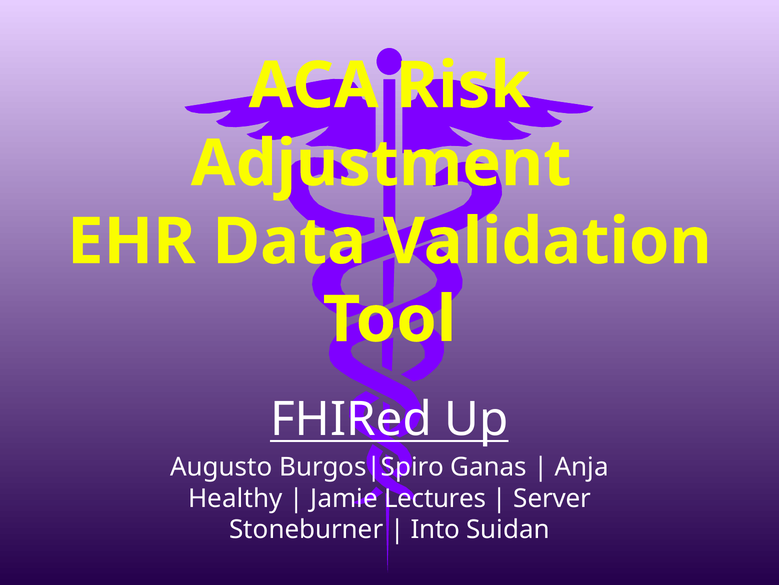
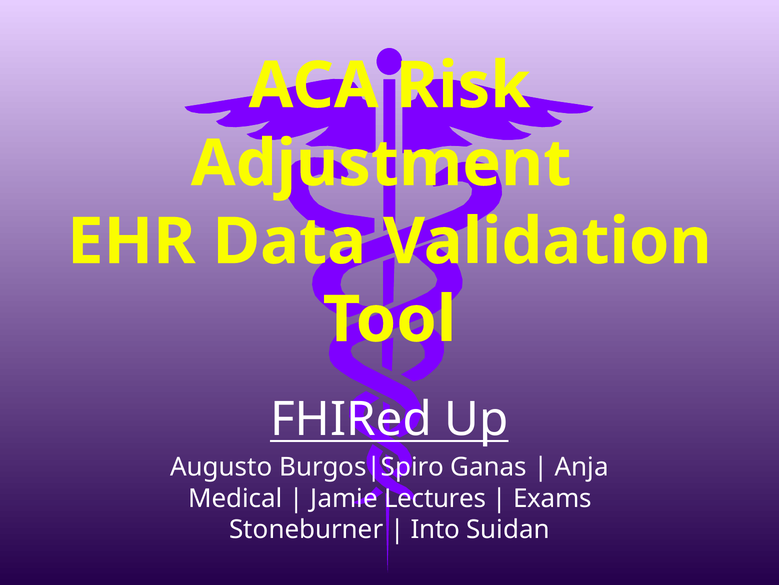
Healthy: Healthy -> Medical (235, 498)
Server: Server -> Exams (552, 498)
